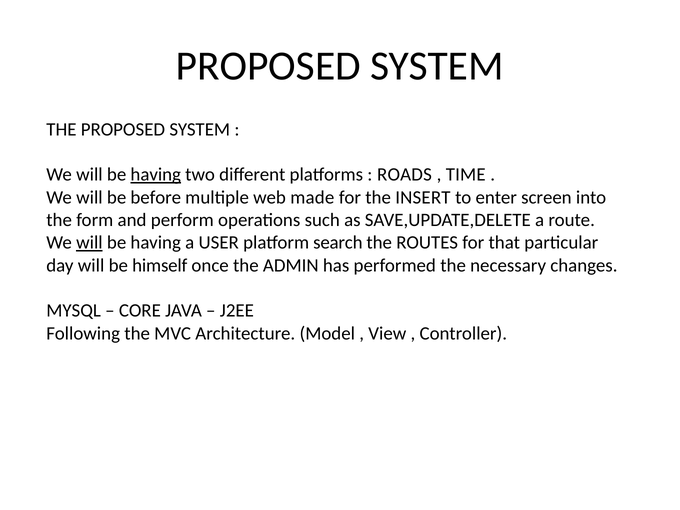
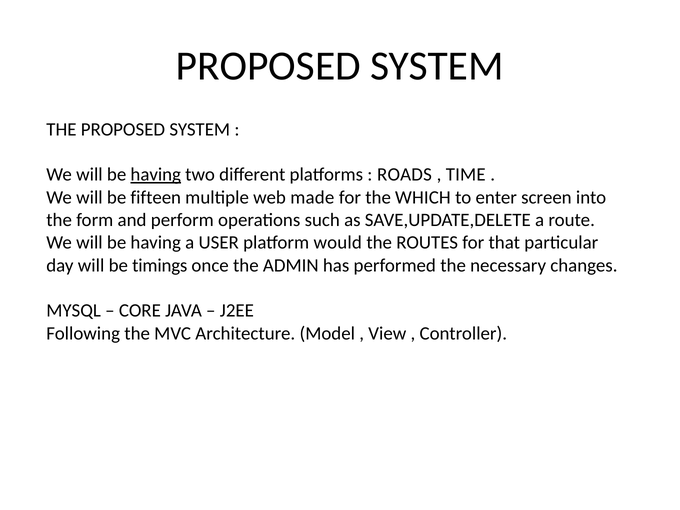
before: before -> fifteen (156, 197)
INSERT: INSERT -> WHICH (423, 197)
will underline: present -> none (89, 243)
search: search -> would (338, 243)
himself: himself -> timings (160, 265)
